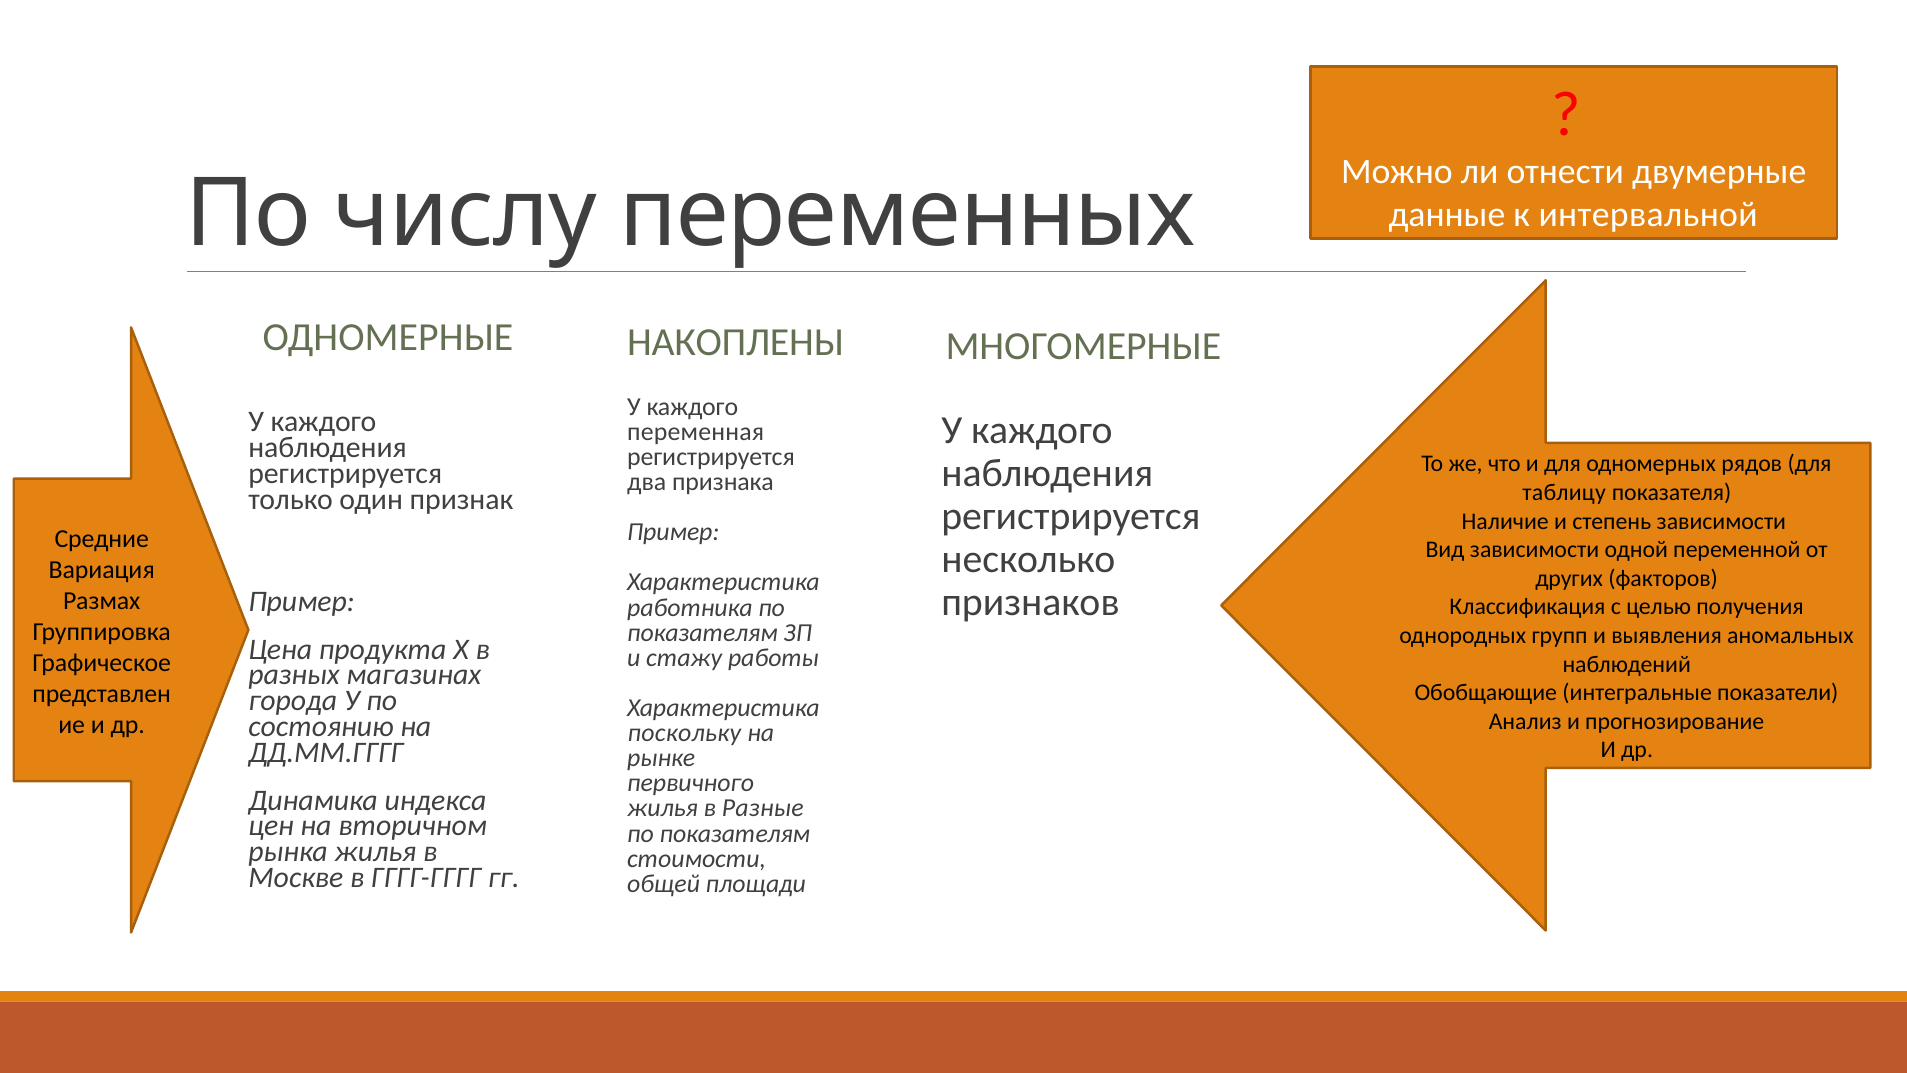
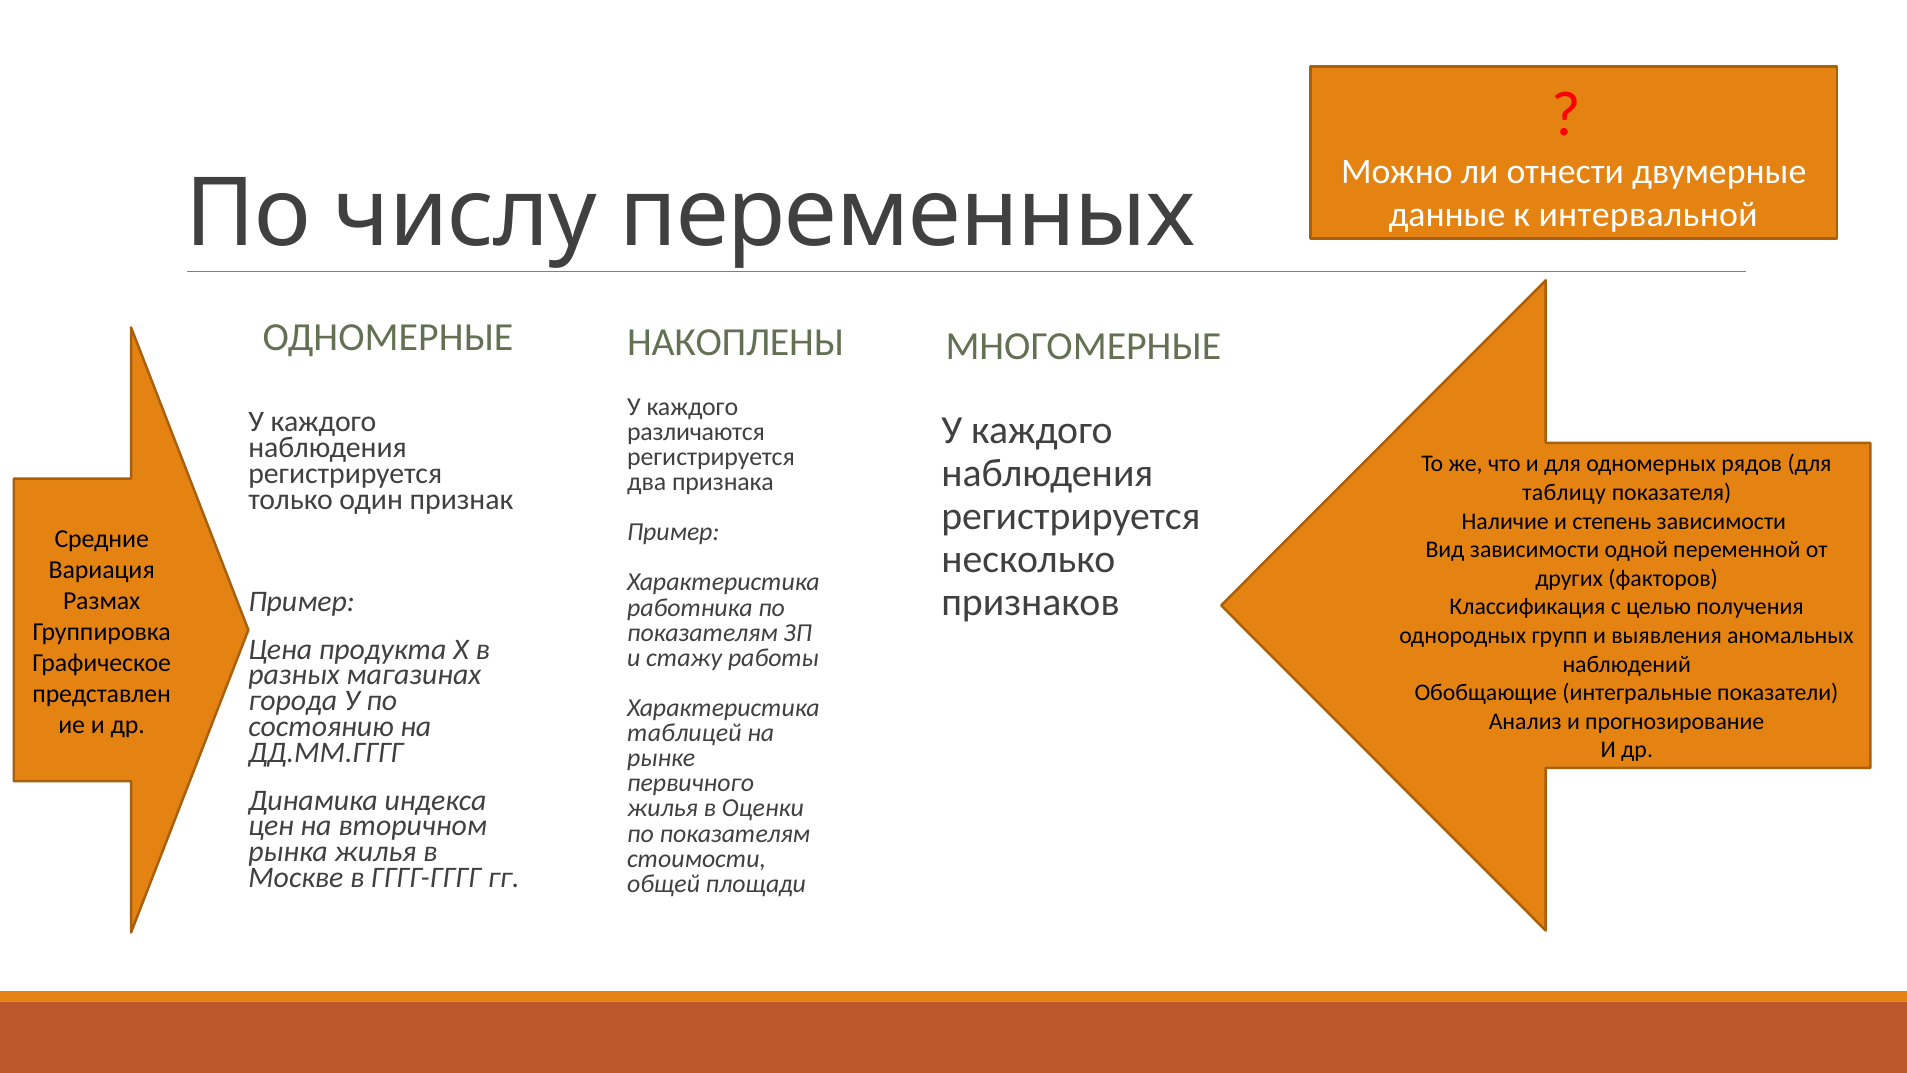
переменная: переменная -> различаются (696, 432)
поскольку: поскольку -> таблицей (684, 733)
Разные: Разные -> Оценки (763, 808)
